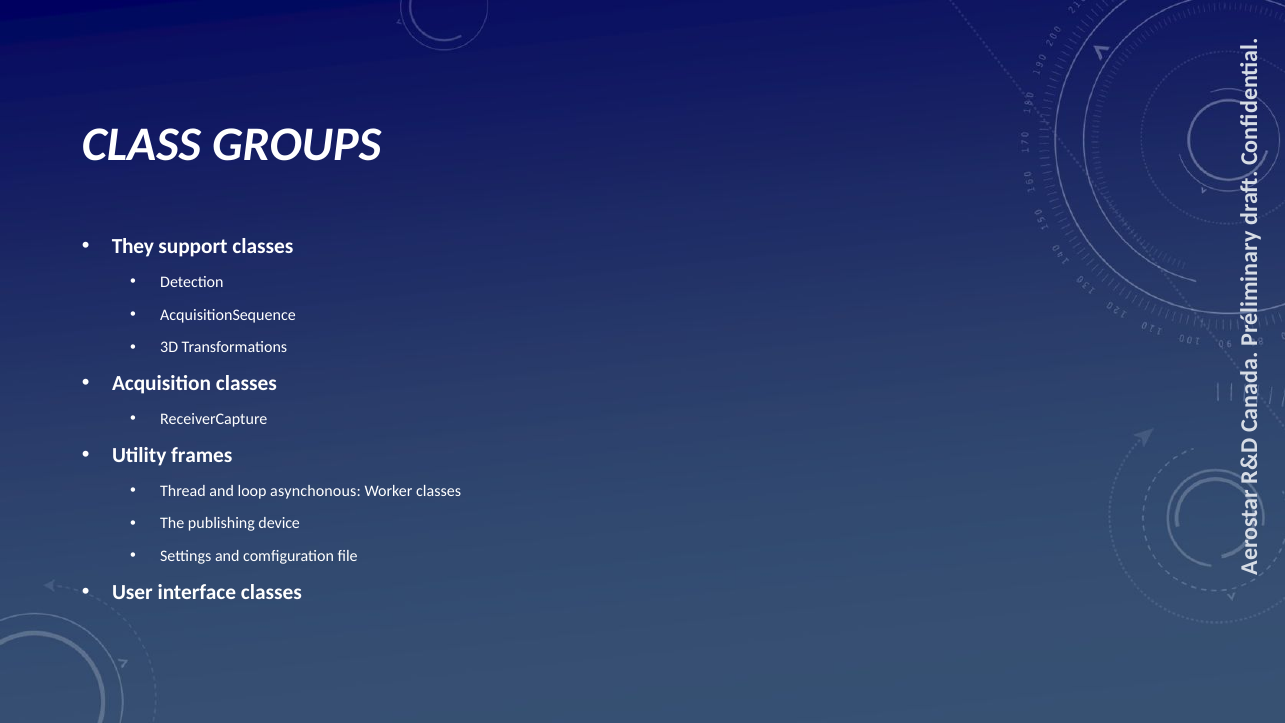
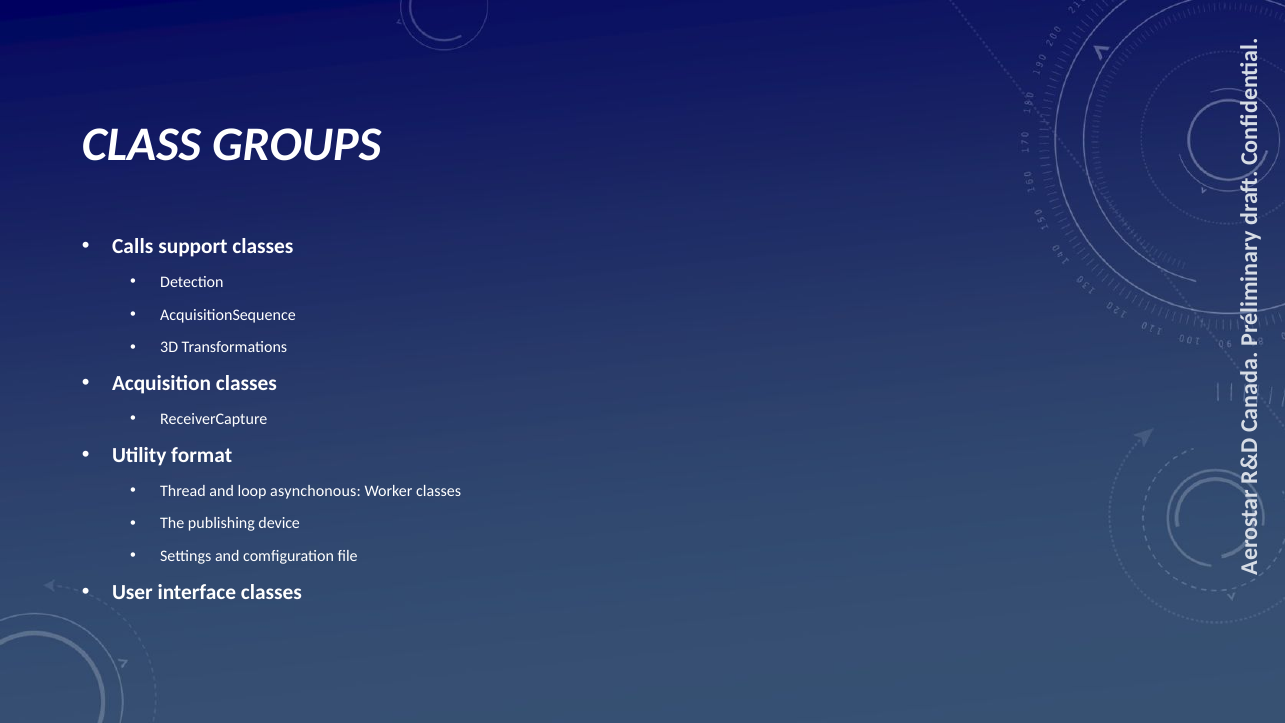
They: They -> Calls (133, 247)
frames: frames -> format (202, 455)
